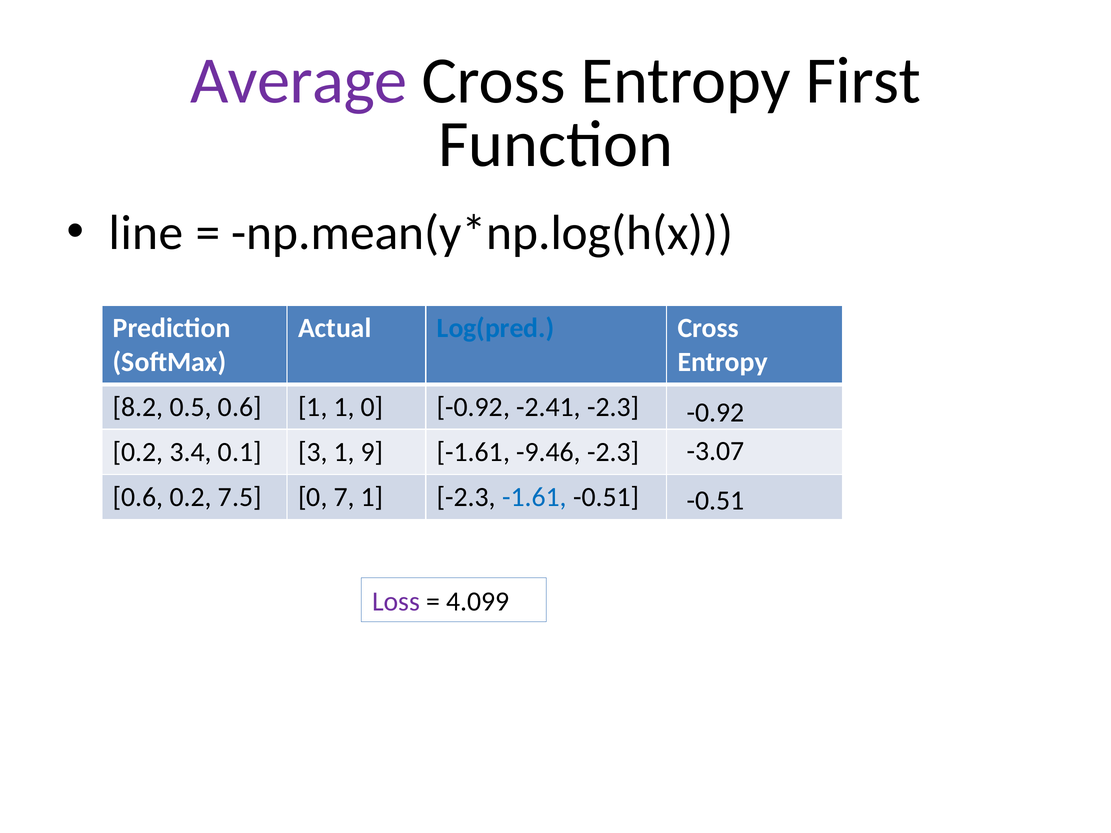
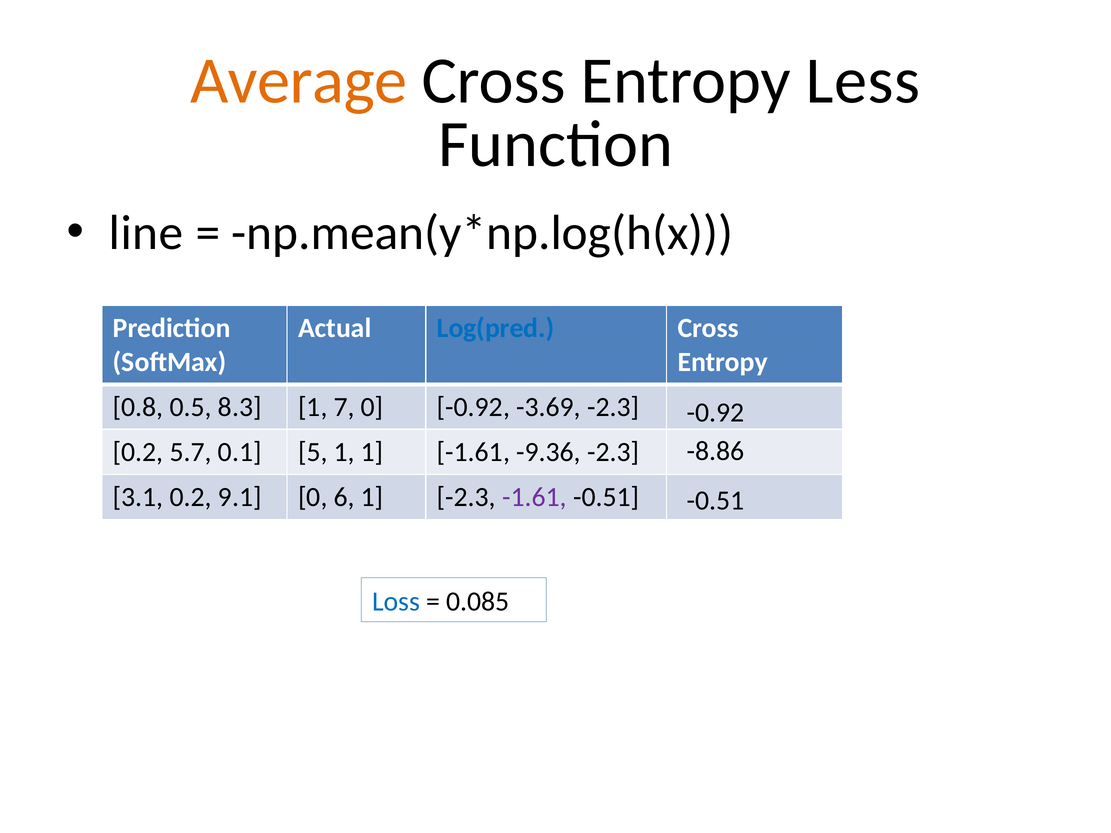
Average colour: purple -> orange (299, 81)
First: First -> Less (863, 81)
8.2: 8.2 -> 0.8 (138, 407)
0.5 0.6: 0.6 -> 8.3 (240, 407)
1 1: 1 -> 7 (344, 407)
-2.41: -2.41 -> -3.69 (549, 407)
-3.07: -3.07 -> -8.86 (716, 451)
3.4: 3.4 -> 5.7 (191, 452)
3: 3 -> 5 (313, 452)
1 9: 9 -> 1 (372, 452)
-9.46: -9.46 -> -9.36 (549, 452)
0.6: 0.6 -> 3.1 (138, 497)
7.5: 7.5 -> 9.1 (240, 497)
7: 7 -> 6 (344, 497)
-1.61 colour: blue -> purple (534, 497)
Loss colour: purple -> blue (396, 602)
4.099: 4.099 -> 0.085 (478, 602)
